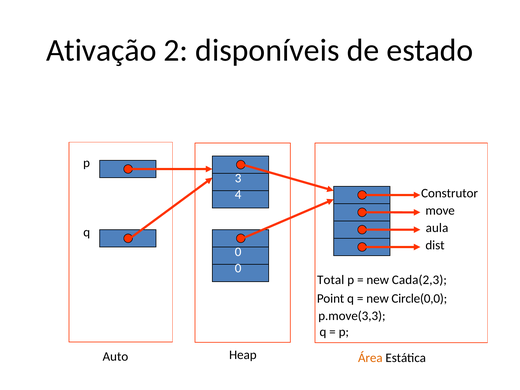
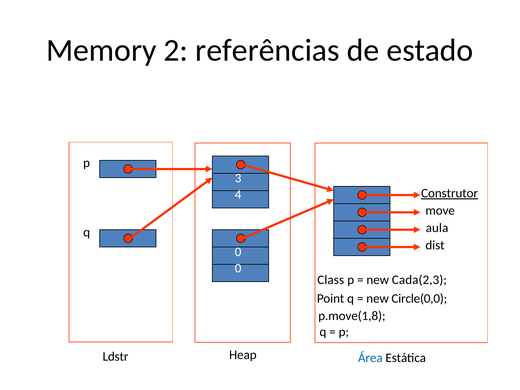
Ativação: Ativação -> Memory (101, 50)
disponíveis: disponíveis -> referências (267, 50)
Construtor underline: none -> present (450, 193)
Total: Total -> Class (331, 280)
p.move(3,3: p.move(3,3 -> p.move(1,8 (352, 316)
Auto: Auto -> Ldstr (115, 357)
Área colour: orange -> blue (370, 358)
